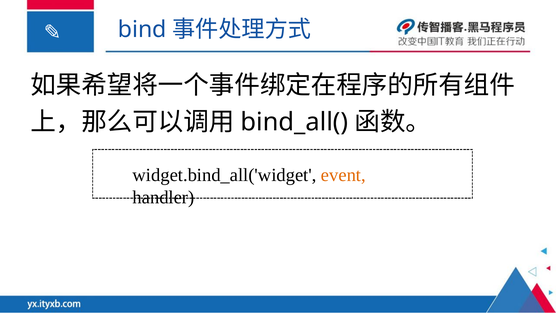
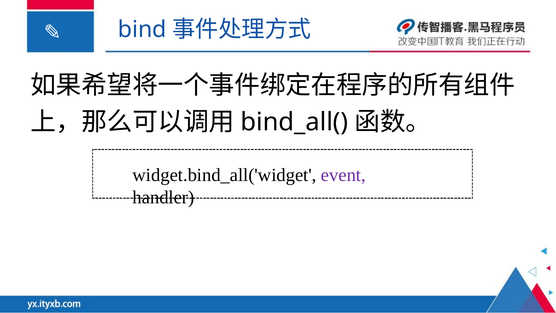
event colour: orange -> purple (343, 175)
